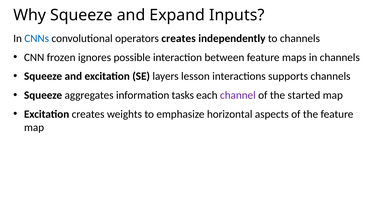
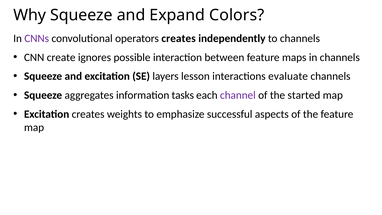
Inputs: Inputs -> Colors (237, 15)
CNNs colour: blue -> purple (37, 38)
frozen: frozen -> create (61, 57)
supports: supports -> evaluate (288, 76)
horizontal: horizontal -> successful (230, 114)
